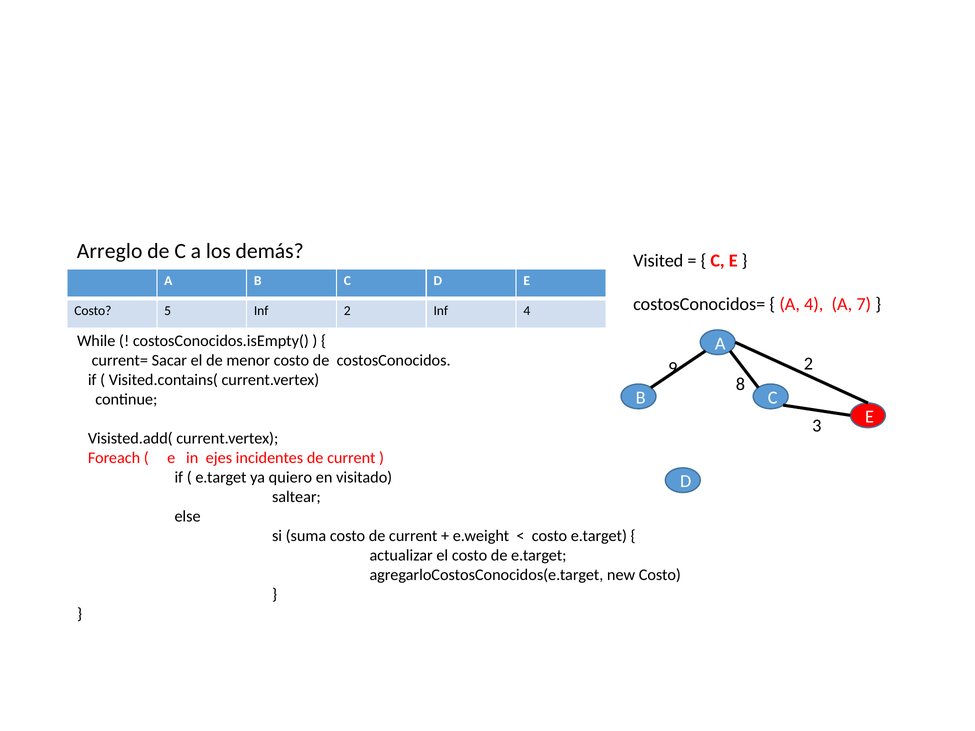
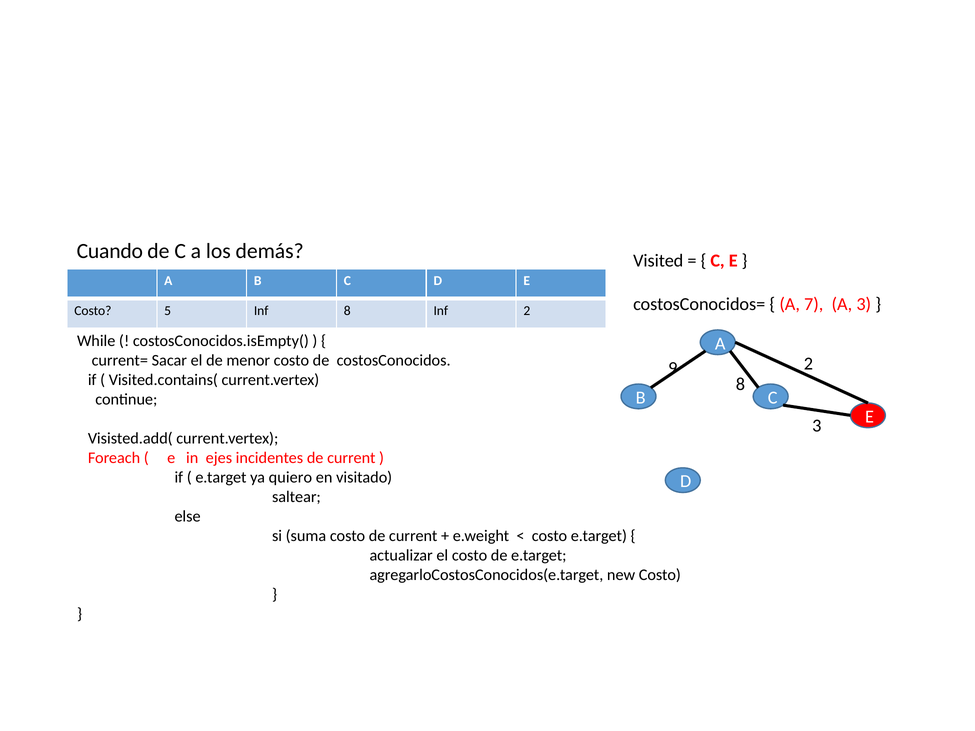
Arreglo: Arreglo -> Cuando (110, 251)
A 4: 4 -> 7 (814, 305)
A 7: 7 -> 3 (864, 305)
Inf 2: 2 -> 8 (347, 311)
Inf 4: 4 -> 2 (527, 311)
